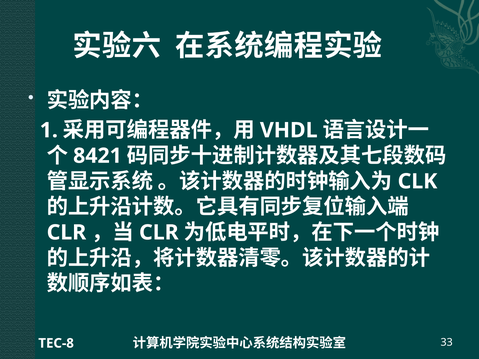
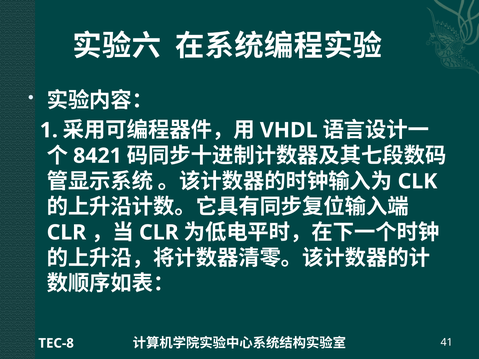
33: 33 -> 41 (447, 342)
